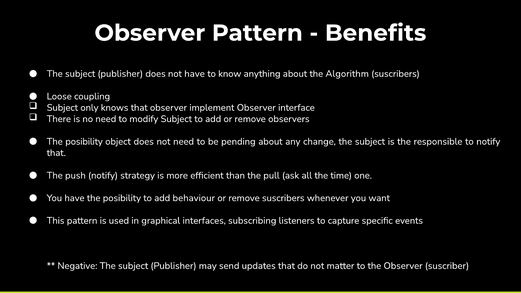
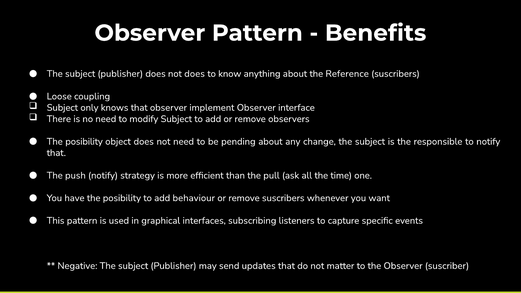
not have: have -> does (195, 74)
Algorithm: Algorithm -> Reference (347, 74)
